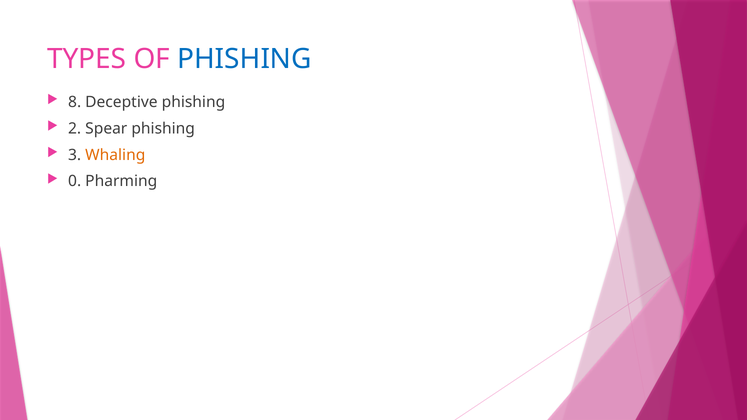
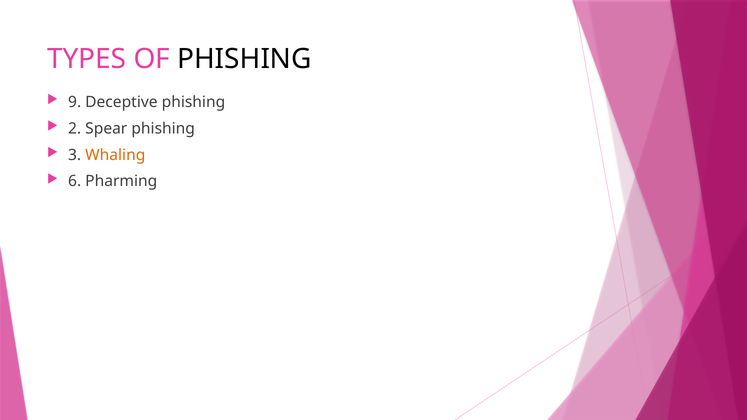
PHISHING colour: blue -> black (244, 59)
8: 8 -> 9 (75, 102)
0: 0 -> 6 (75, 181)
